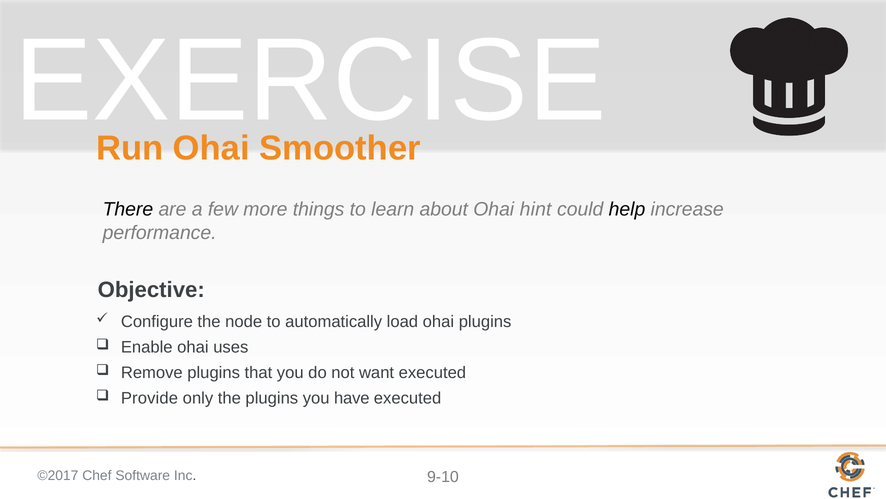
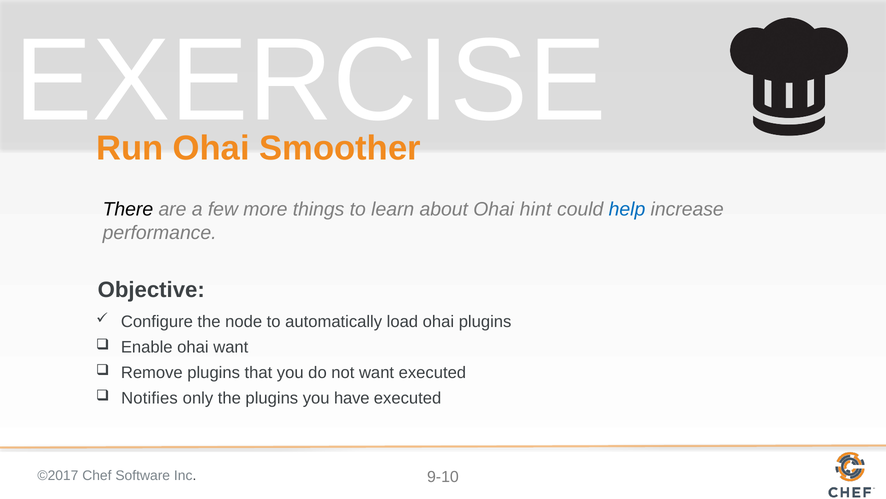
help colour: black -> blue (627, 209)
ohai uses: uses -> want (231, 347)
Provide: Provide -> Notifies (149, 398)
